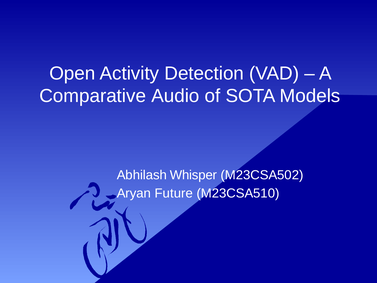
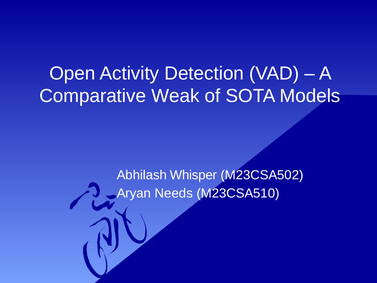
Audio: Audio -> Weak (175, 96)
Future: Future -> Needs (174, 193)
